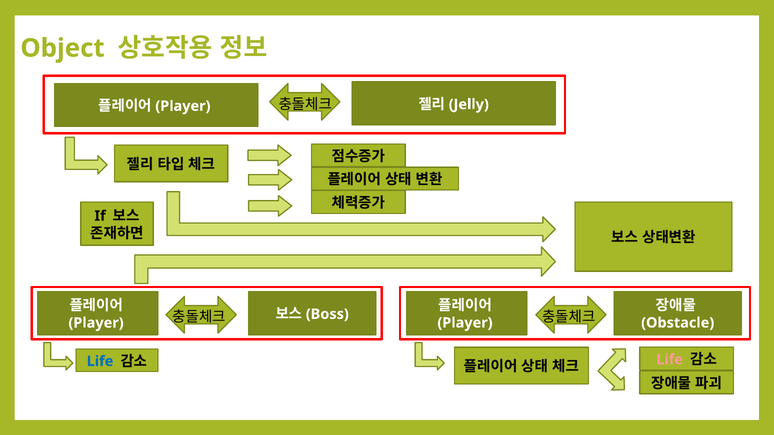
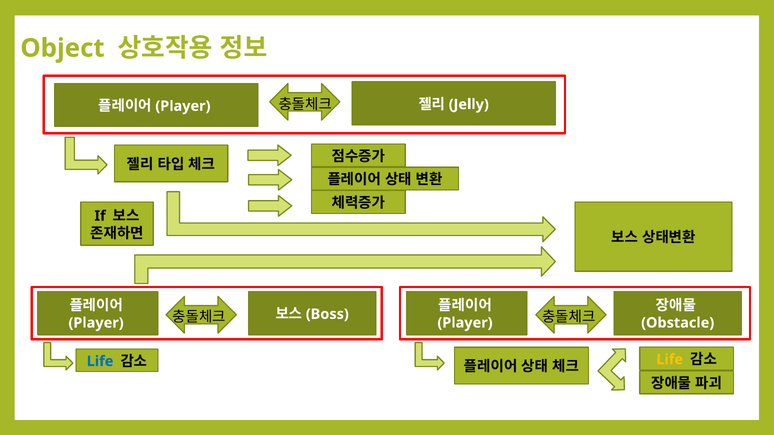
Life colour: pink -> yellow (670, 360)
